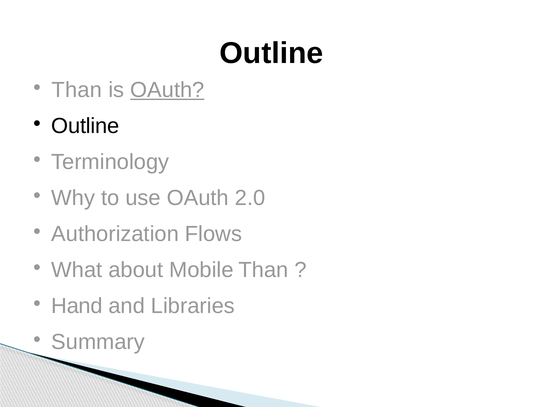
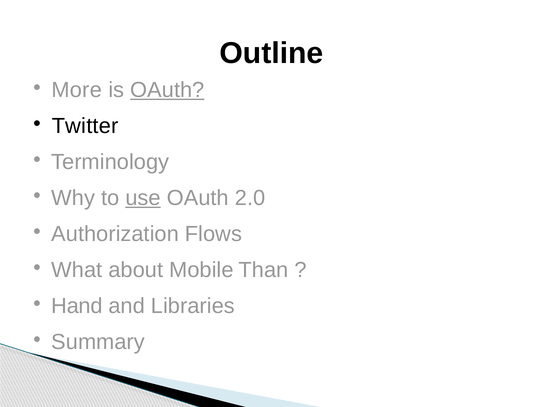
Than: Than -> More (77, 90)
Outline: Outline -> Twitter (85, 126)
use underline: none -> present (143, 198)
